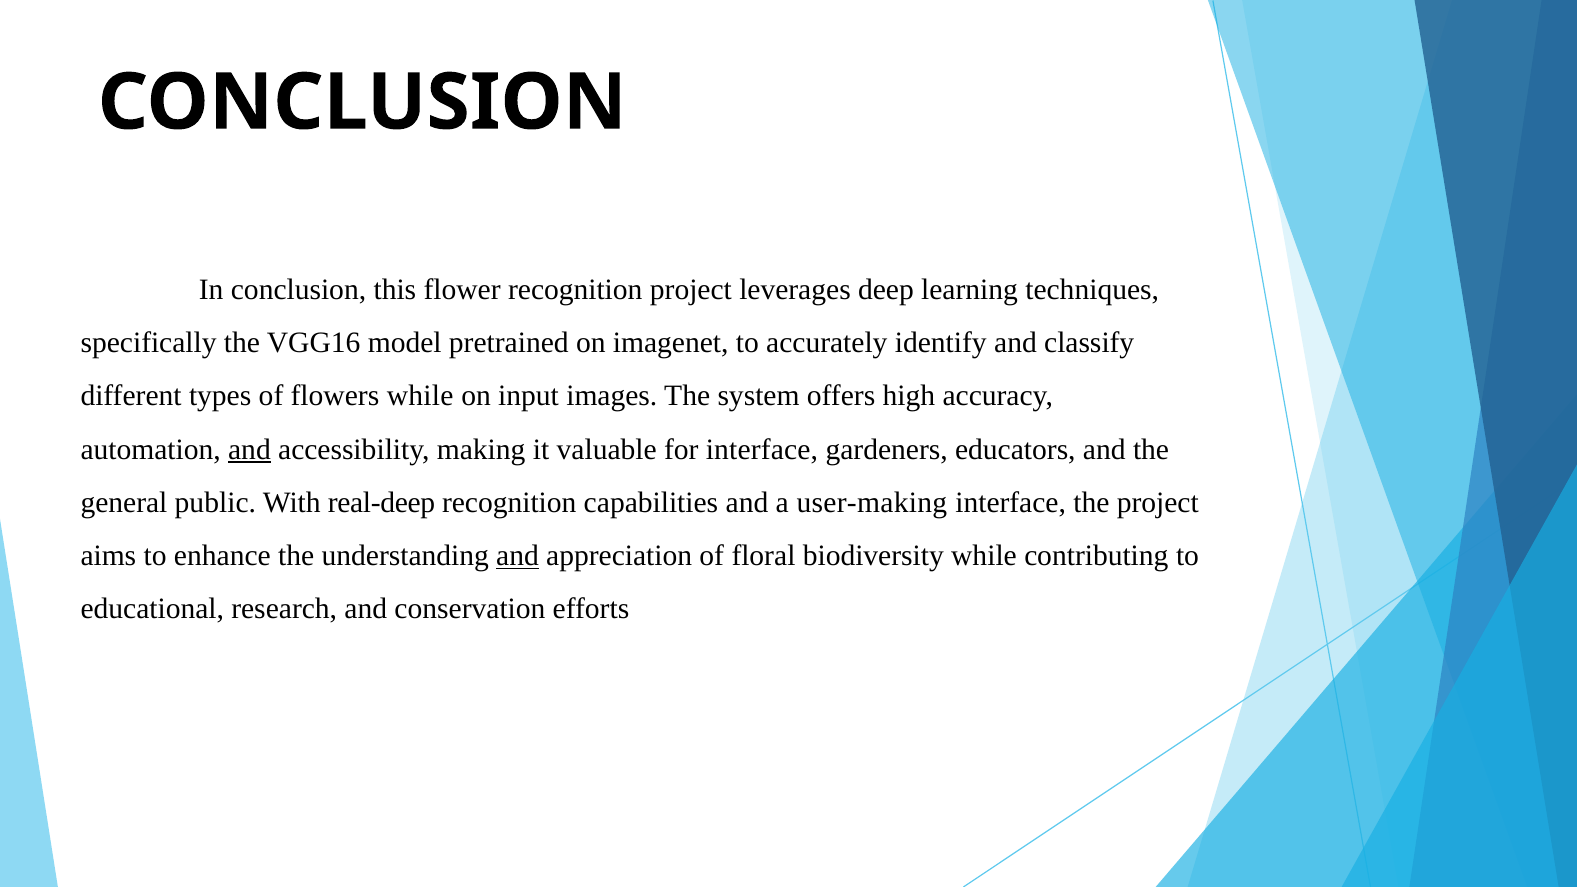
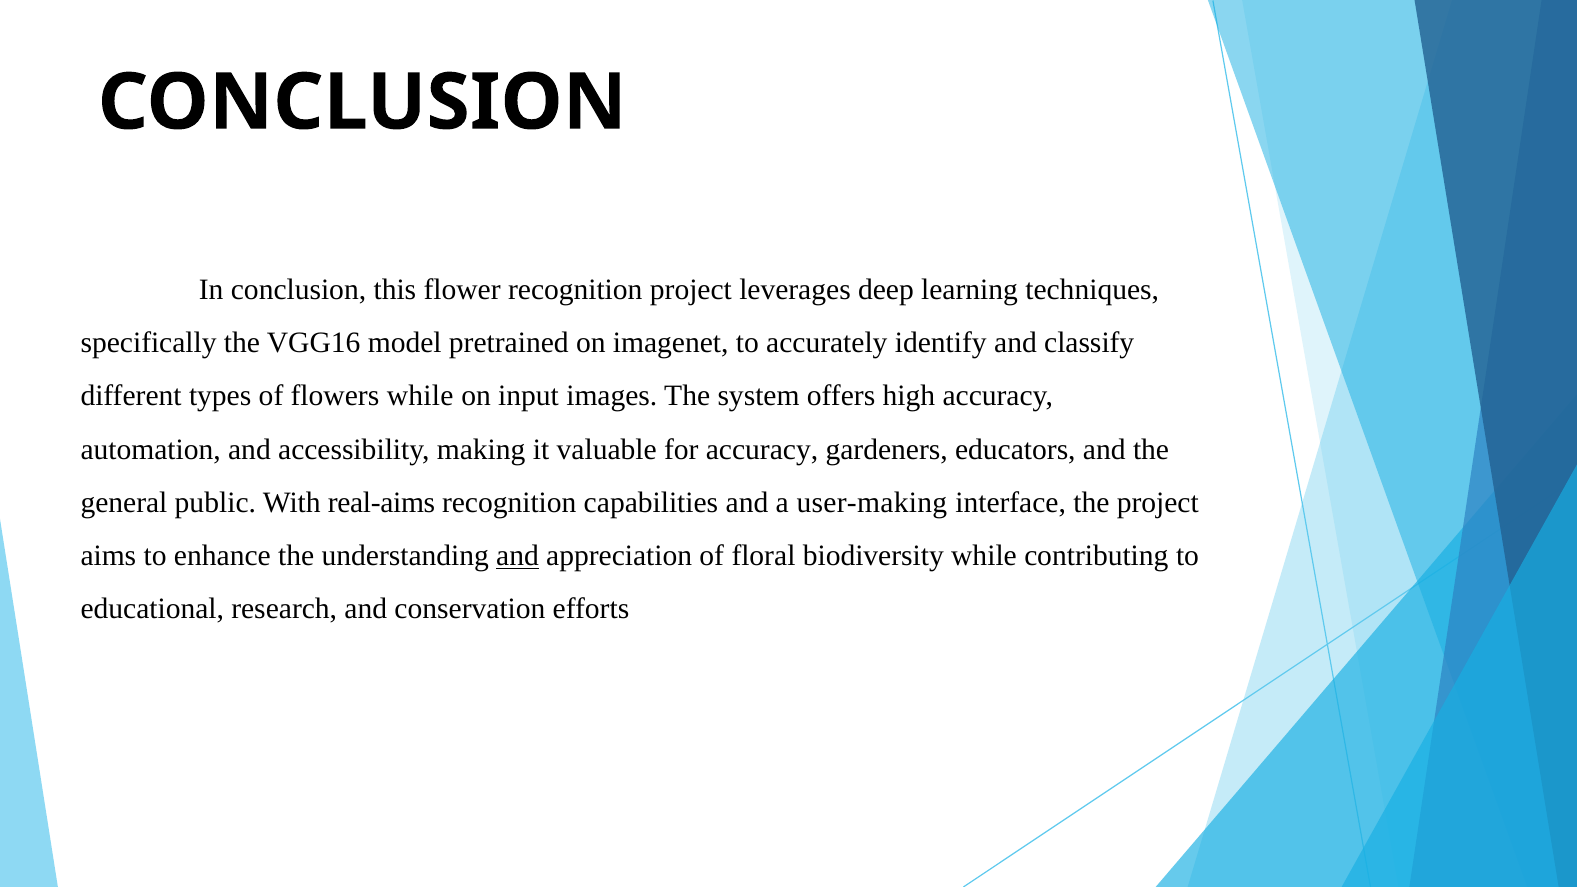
and underline: present -> none (249, 449)
for interface: interface -> accuracy (762, 449)
real-deep: real-deep -> real-aims (382, 503)
